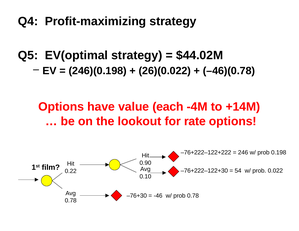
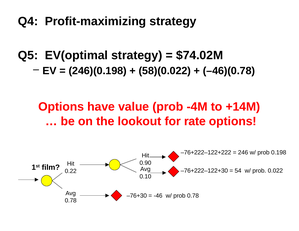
$44.02M: $44.02M -> $74.02M (200, 55)
26)(0.022: 26)(0.022 -> 58)(0.022 (165, 71)
value each: each -> prob (168, 107)
